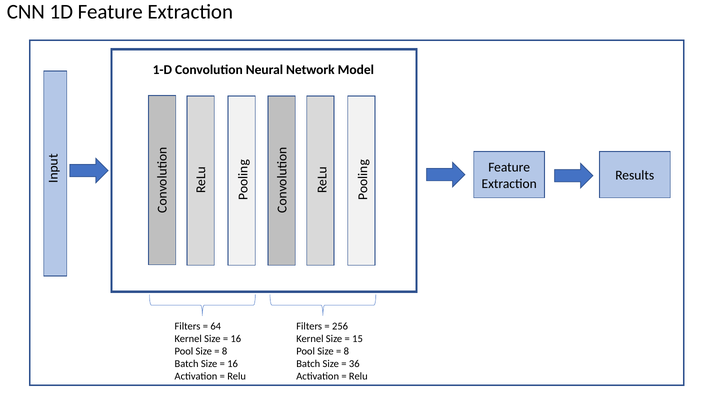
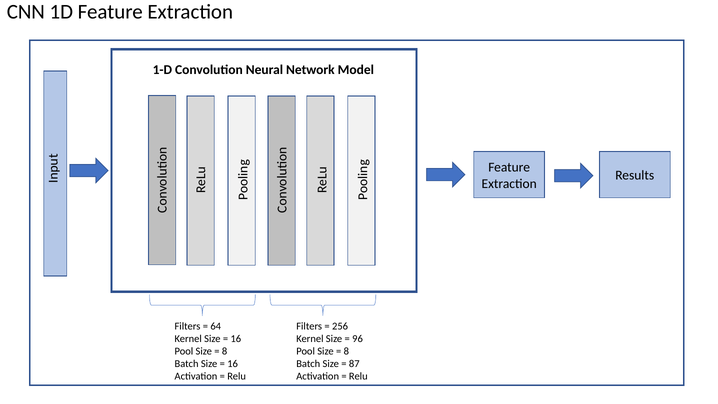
15: 15 -> 96 (358, 339)
36: 36 -> 87 (354, 364)
